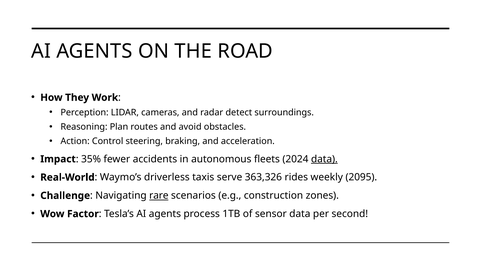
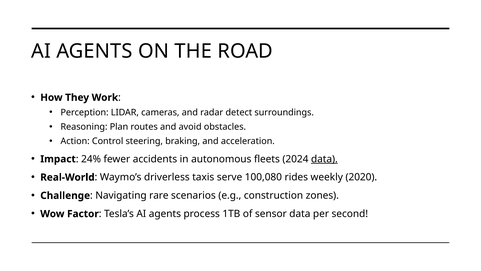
35%: 35% -> 24% (91, 159)
363,326: 363,326 -> 100,080 (263, 177)
2095: 2095 -> 2020 (361, 177)
rare underline: present -> none (159, 195)
